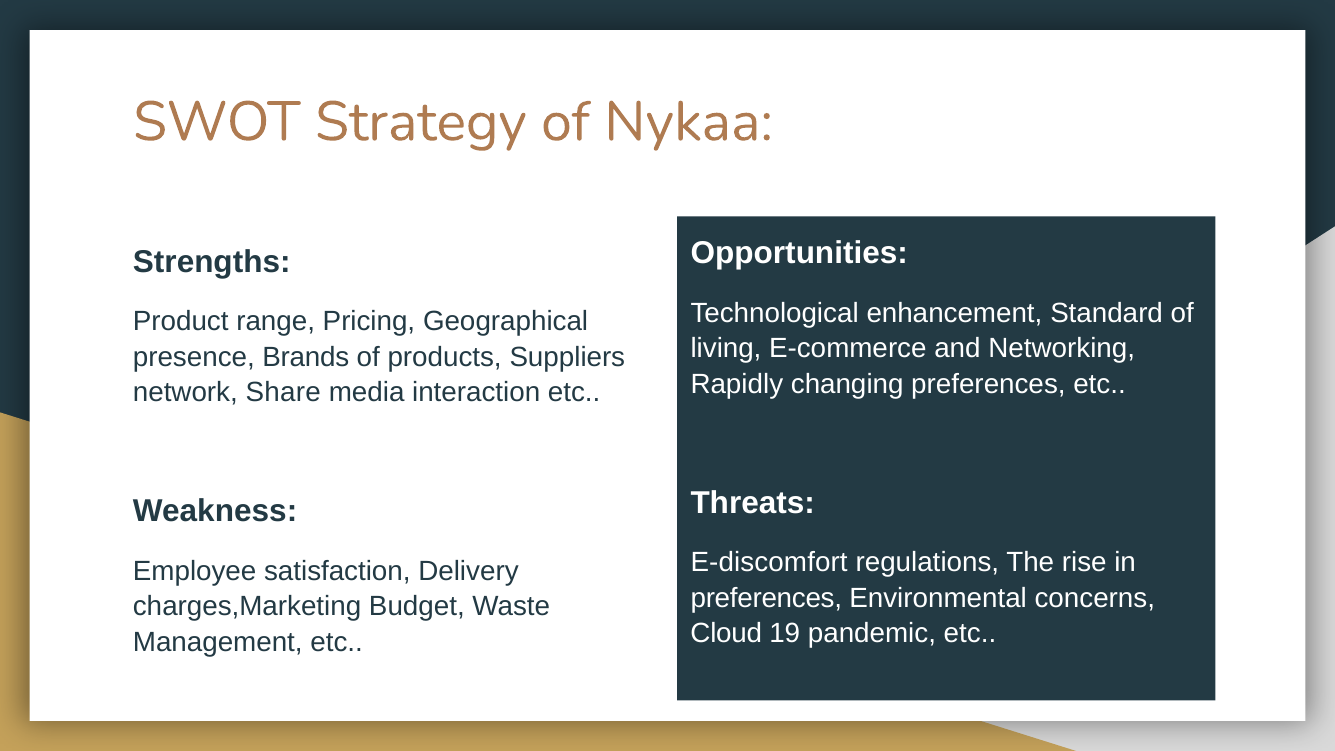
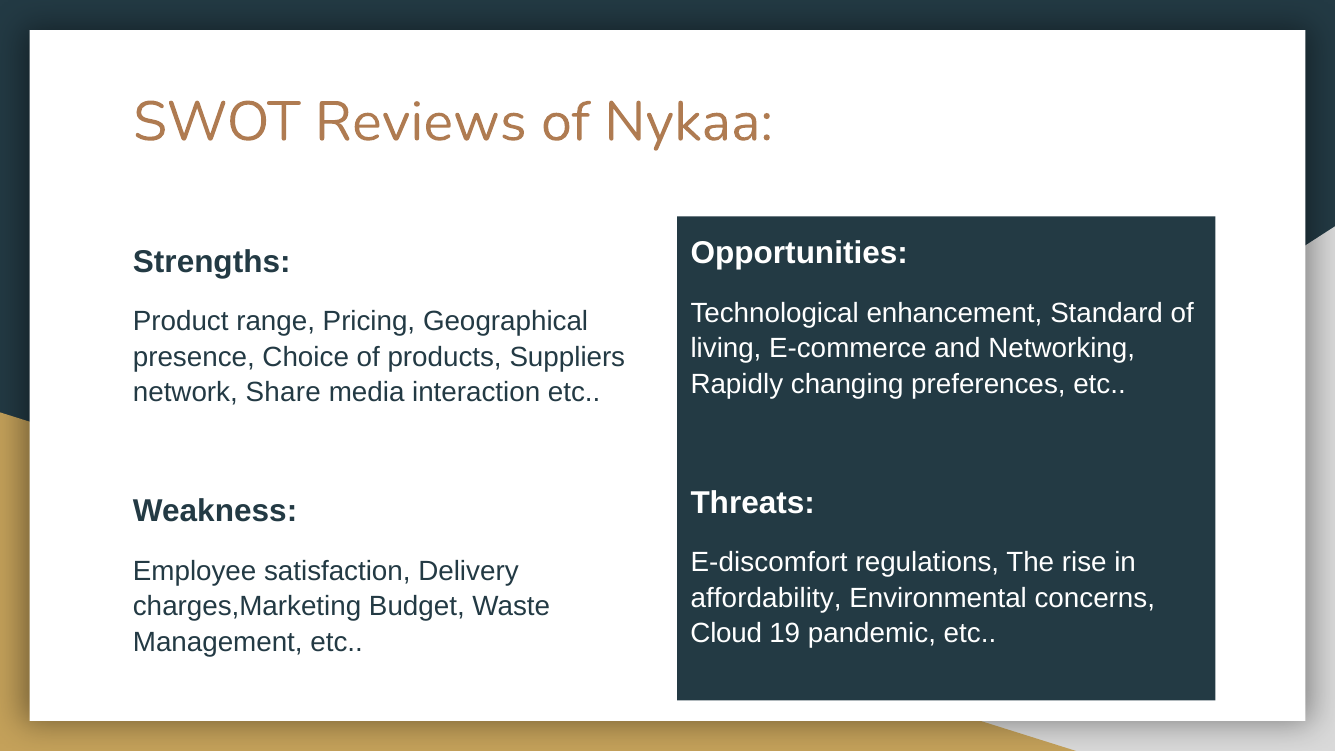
Strategy: Strategy -> Reviews (421, 122)
Brands: Brands -> Choice (306, 357)
preferences: preferences -> affordability (766, 598)
